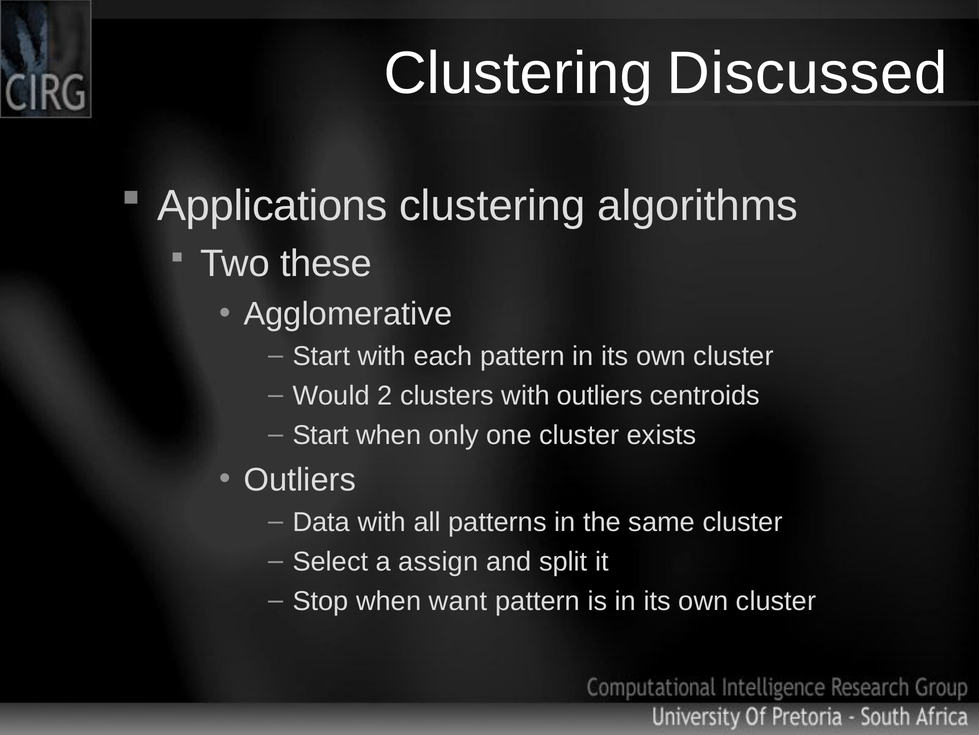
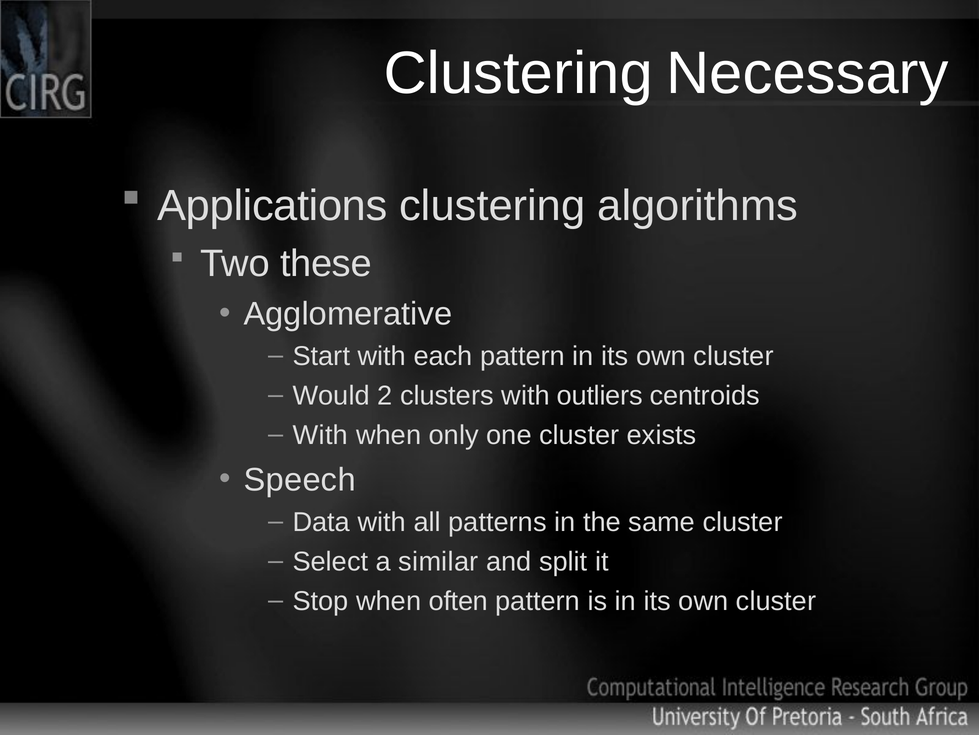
Discussed: Discussed -> Necessary (807, 73)
Start: Start -> With (320, 435)
Outliers: Outliers -> Speech (300, 479)
assign: assign -> similar (438, 561)
want: want -> often (458, 601)
